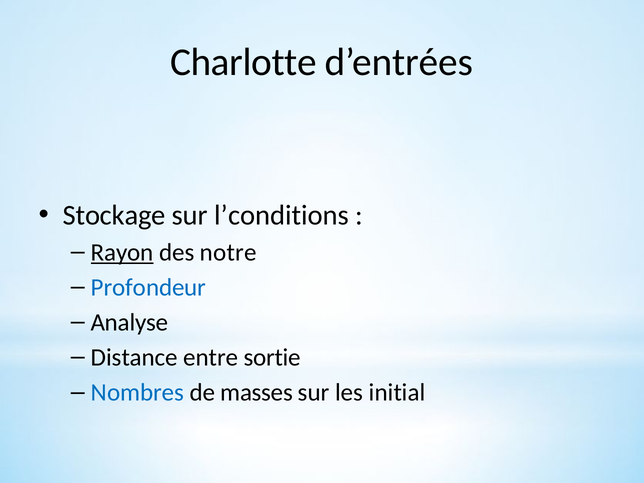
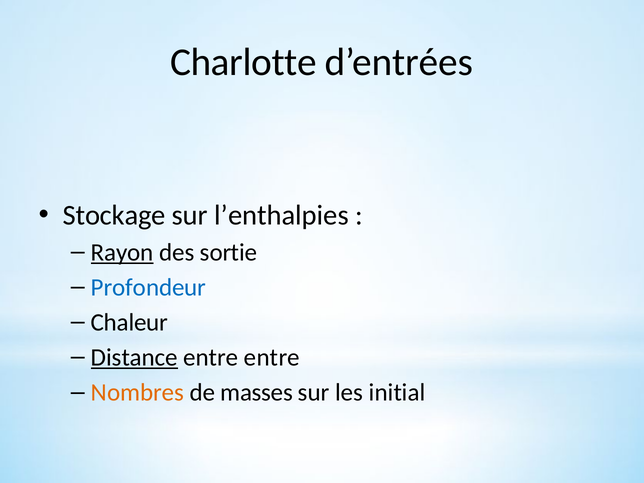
l’conditions: l’conditions -> l’enthalpies (282, 215)
notre: notre -> sortie (229, 252)
Analyse: Analyse -> Chaleur (129, 322)
Distance underline: none -> present (134, 358)
entre sortie: sortie -> entre (272, 358)
Nombres colour: blue -> orange (137, 393)
